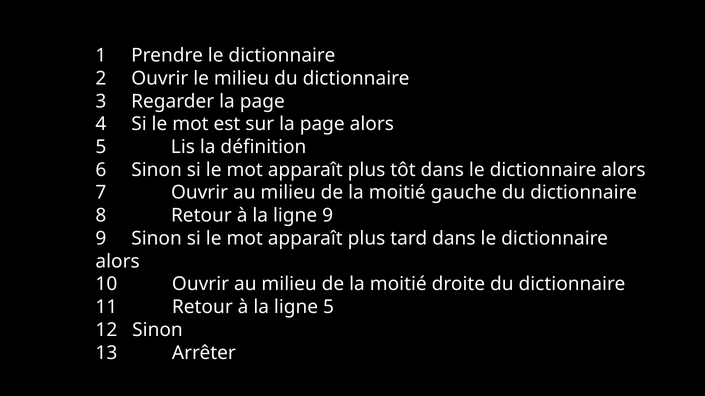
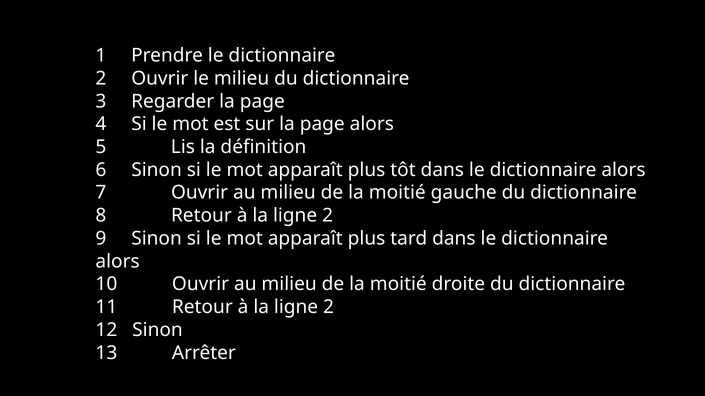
9: 9 -> 2 (328, 216)
5: 5 -> 2 (329, 307)
